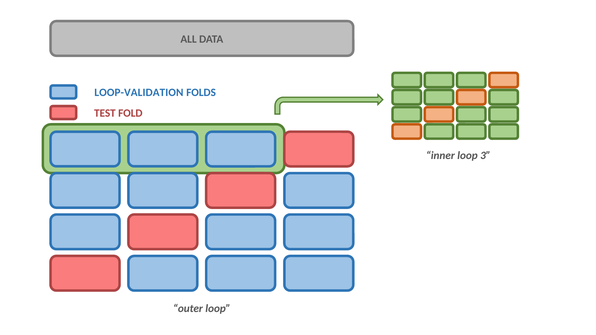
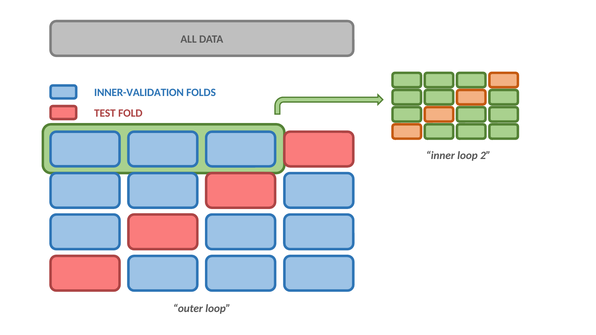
LOOP-VALIDATION: LOOP-VALIDATION -> INNER-VALIDATION (139, 93)
3: 3 -> 2 (485, 156)
